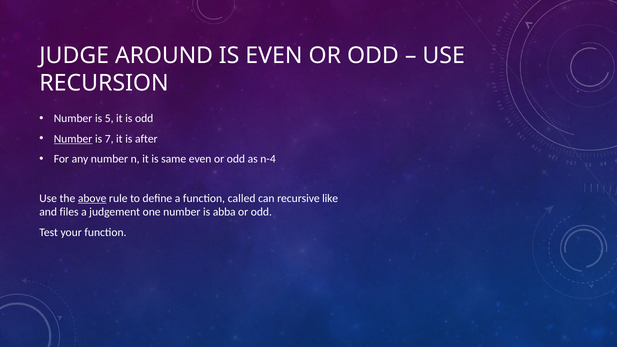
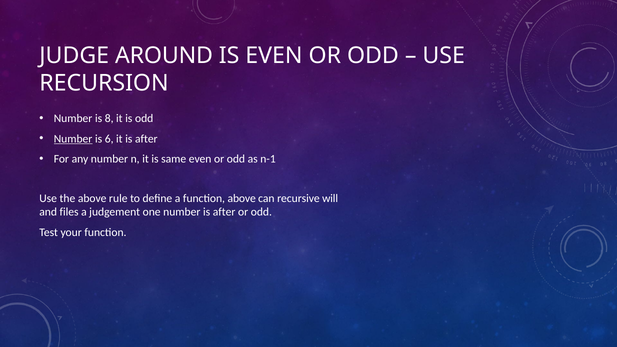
5: 5 -> 8 (109, 118)
7: 7 -> 6 (109, 139)
n-4: n-4 -> n-1 (268, 159)
above underline: present -> none (92, 198)
function called: called -> above (242, 198)
like: like -> will (330, 198)
number is abba: abba -> after (224, 212)
